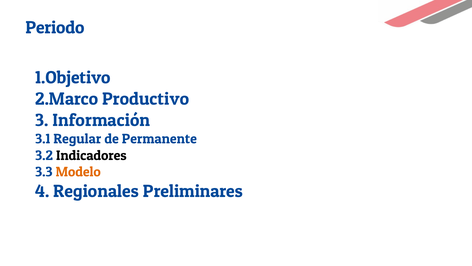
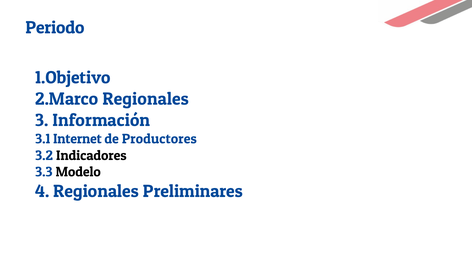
2.Marco Productivo: Productivo -> Regionales (146, 99)
Regular: Regular -> Internet (77, 139)
Permanente: Permanente -> Productores (159, 139)
Modelo colour: orange -> black (78, 172)
